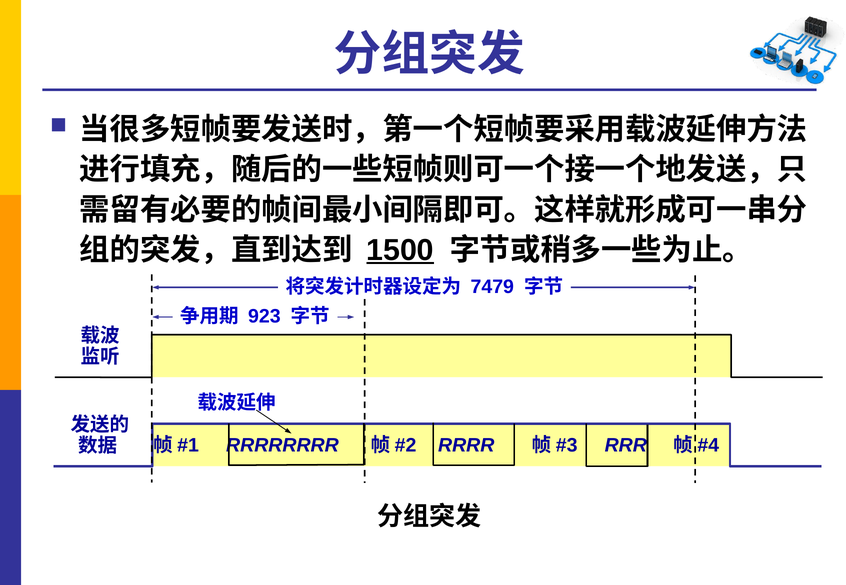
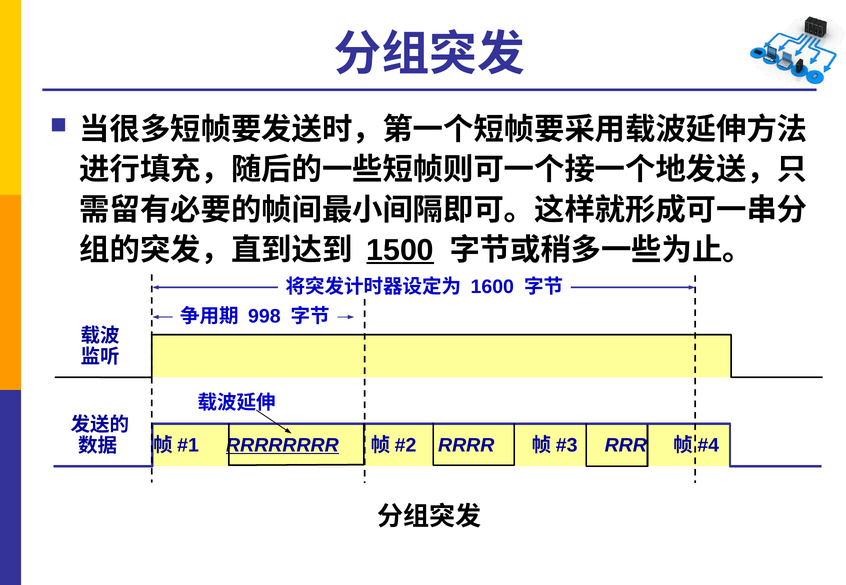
7479: 7479 -> 1600 (492, 287)
923: 923 -> 998 (264, 317)
RRRRRRRR underline: none -> present (282, 446)
